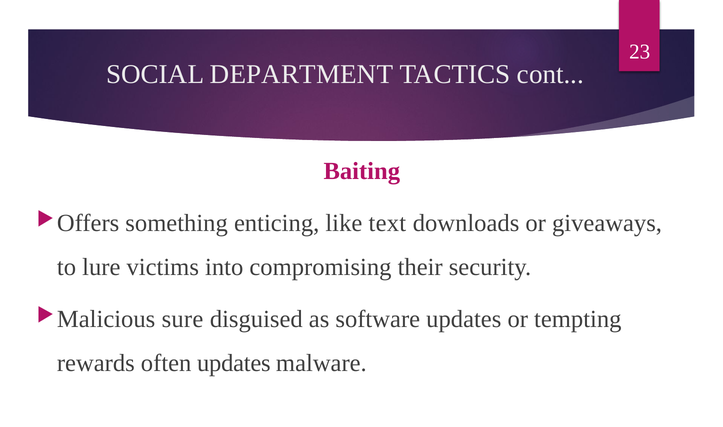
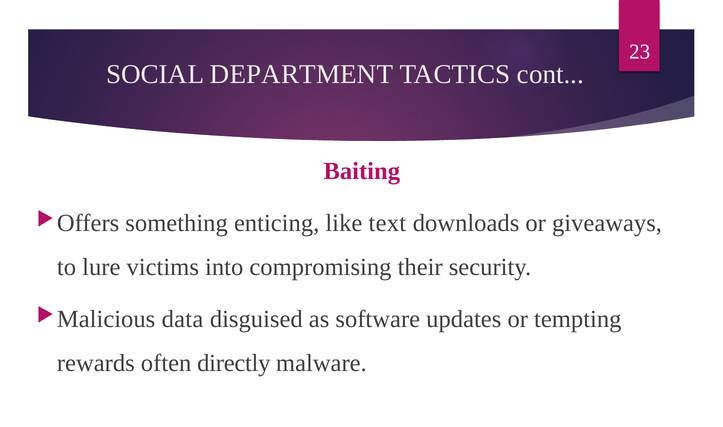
sure: sure -> data (182, 319)
often updates: updates -> directly (234, 363)
